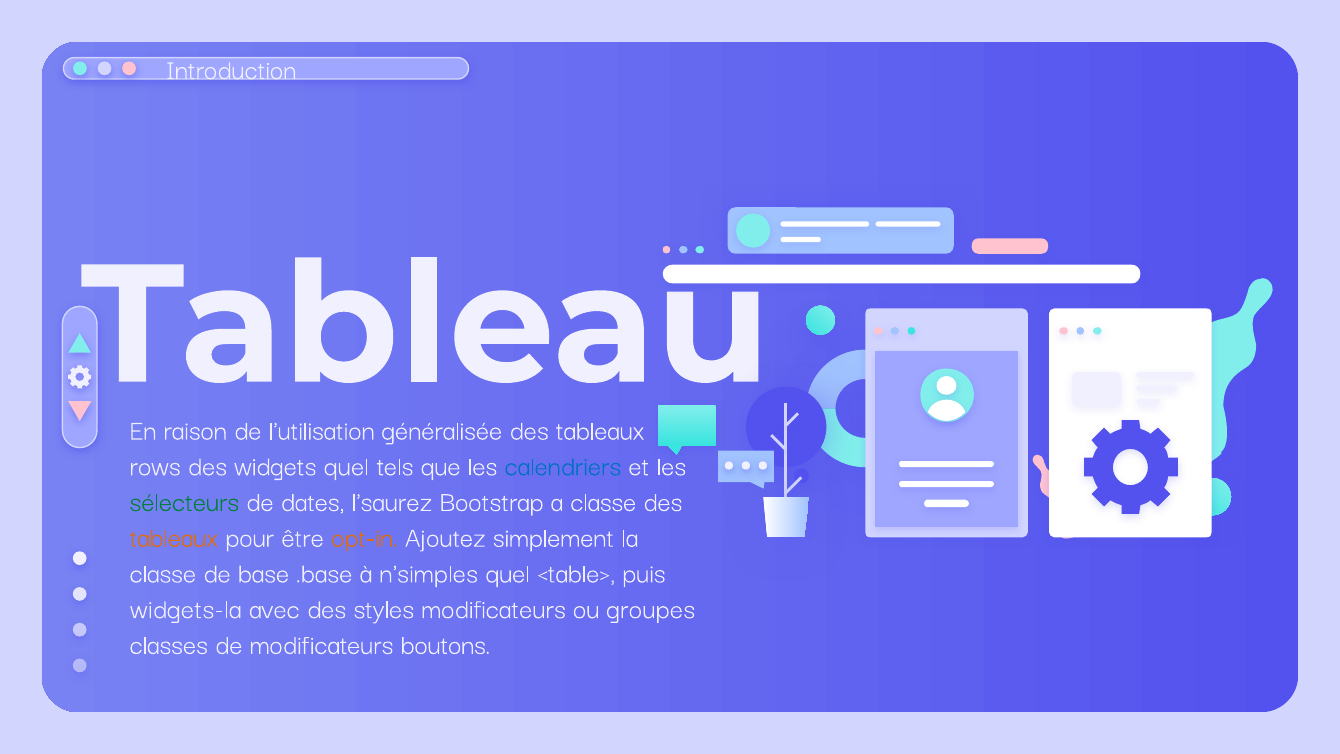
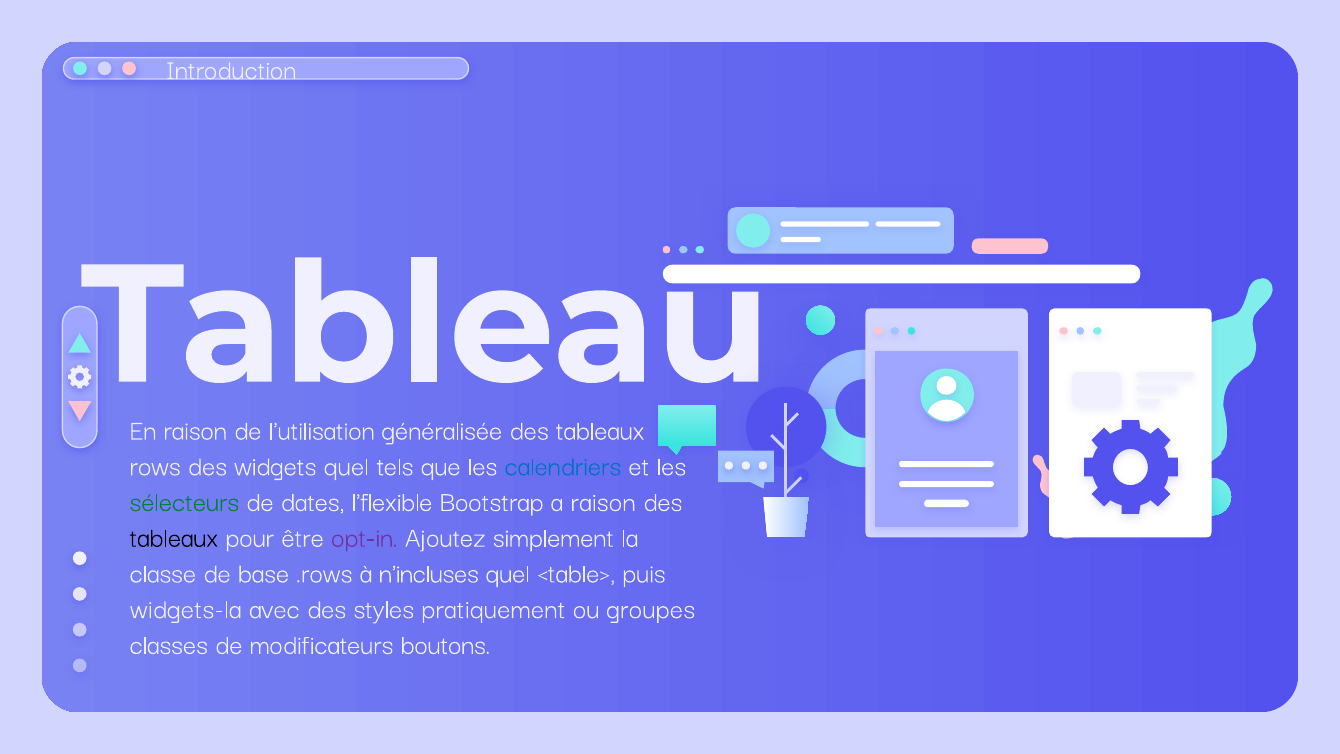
l'saurez: l'saurez -> l'flexible (392, 501)
a classe: classe -> raison (603, 501)
tableaux colour: orange -> black (174, 537)
opt-in colour: orange -> purple (364, 537)
.base: .base -> .rows (324, 572)
n'simples: n'simples -> n'incluses (429, 572)
styles modificateurs: modificateurs -> pratiquement (493, 608)
